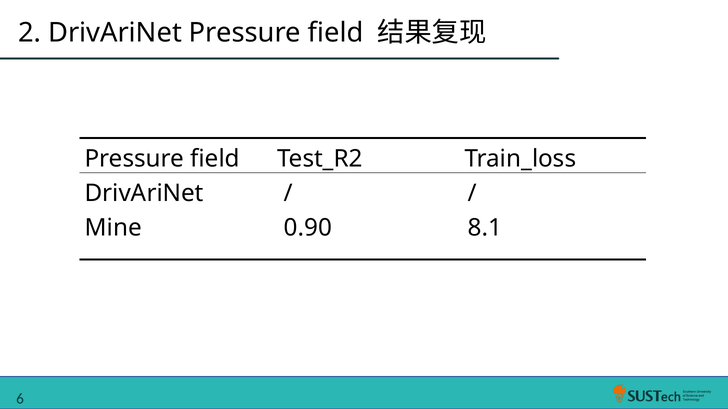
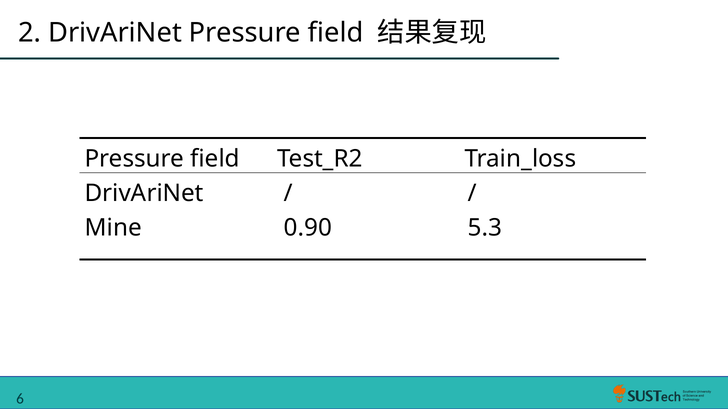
8.1: 8.1 -> 5.3 (485, 228)
